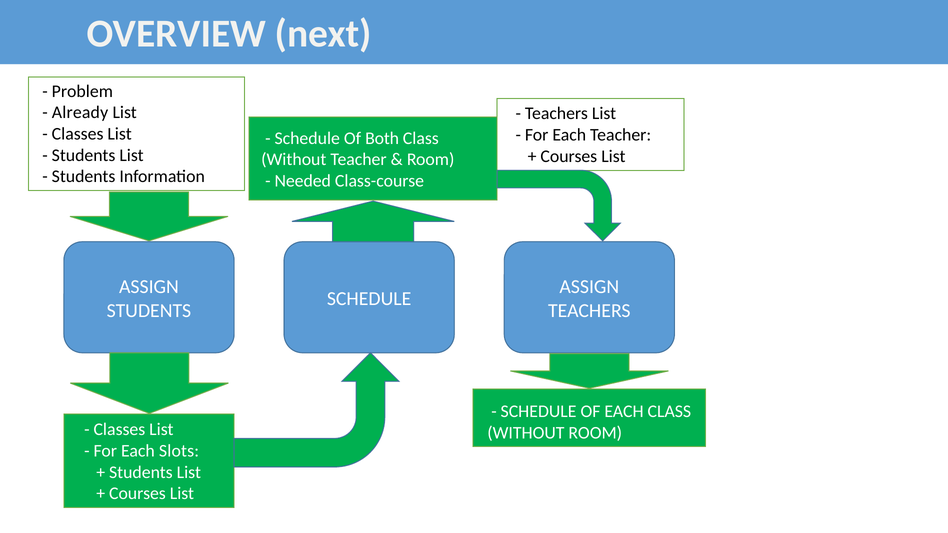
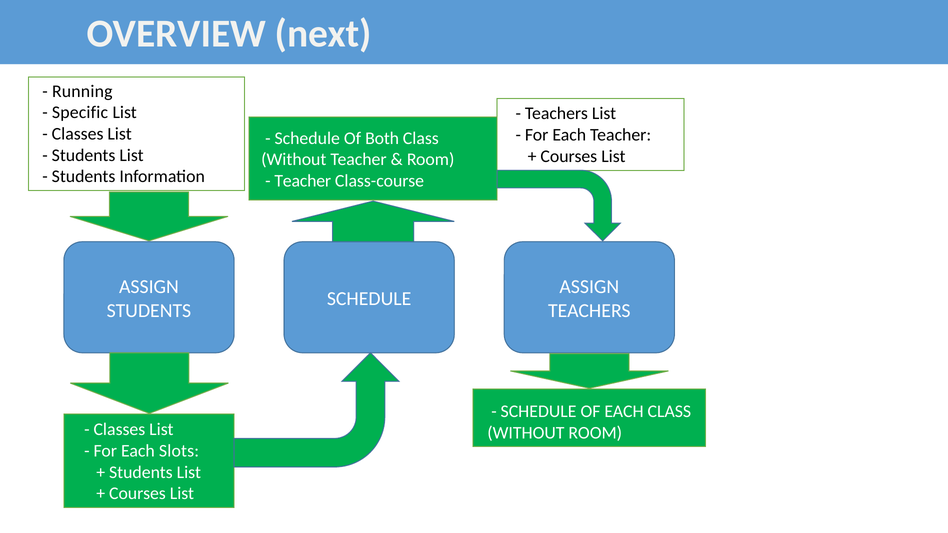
Problem: Problem -> Running (82, 91)
Already: Already -> Specific (80, 113)
Needed: Needed -> Teacher (303, 181)
